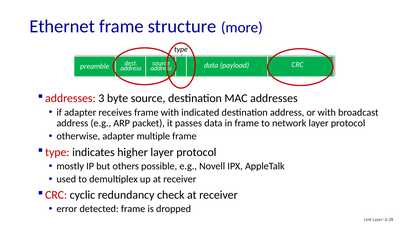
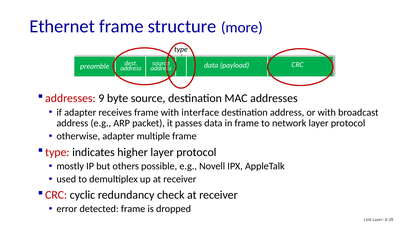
3: 3 -> 9 (101, 99)
indicated: indicated -> interface (200, 112)
